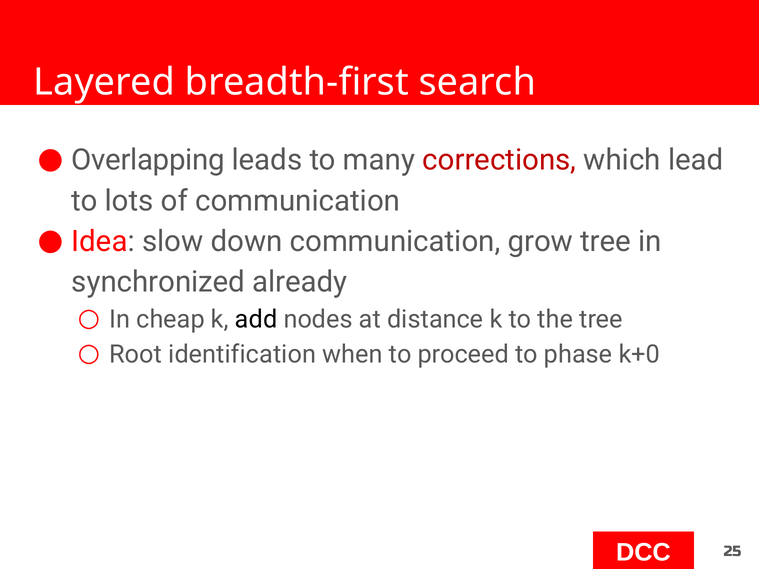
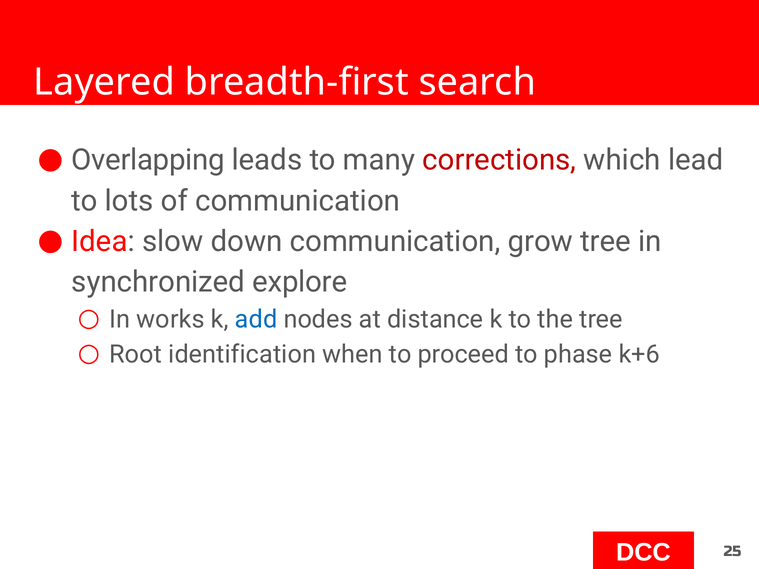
already: already -> explore (300, 282)
cheap: cheap -> works (170, 320)
add colour: black -> blue (256, 320)
k+0: k+0 -> k+6 (639, 354)
